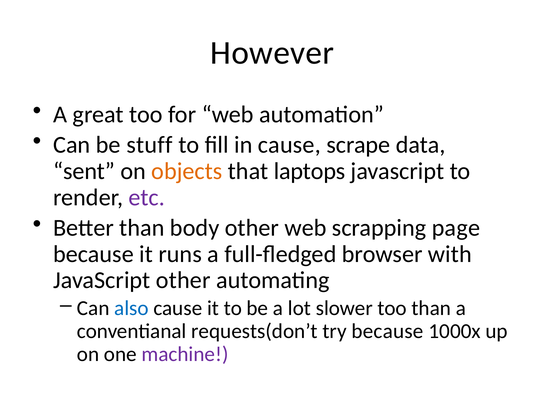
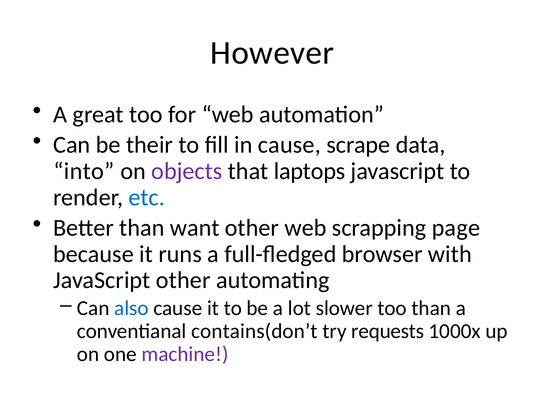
stuff: stuff -> their (150, 145)
sent: sent -> into (84, 171)
objects colour: orange -> purple (187, 171)
etc colour: purple -> blue (147, 197)
body: body -> want (195, 228)
requests(don’t: requests(don’t -> contains(don’t (254, 331)
try because: because -> requests (388, 331)
